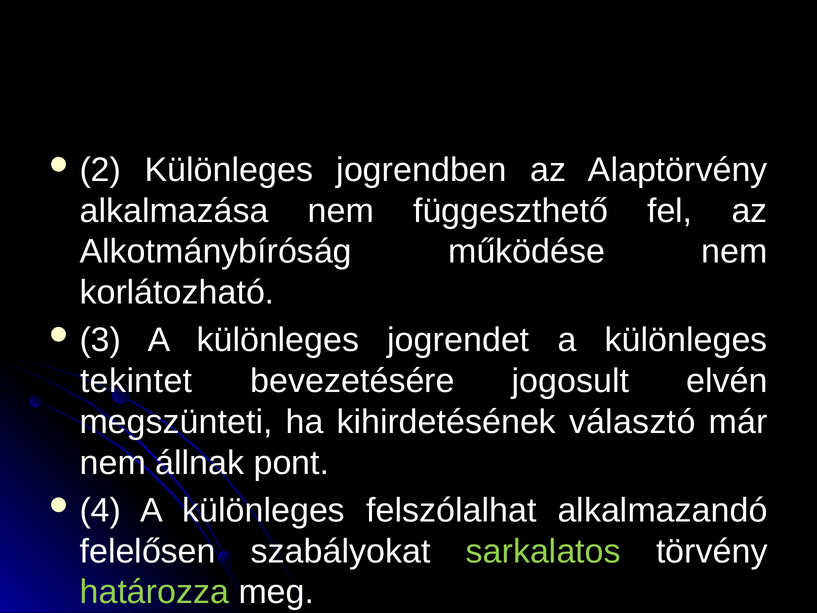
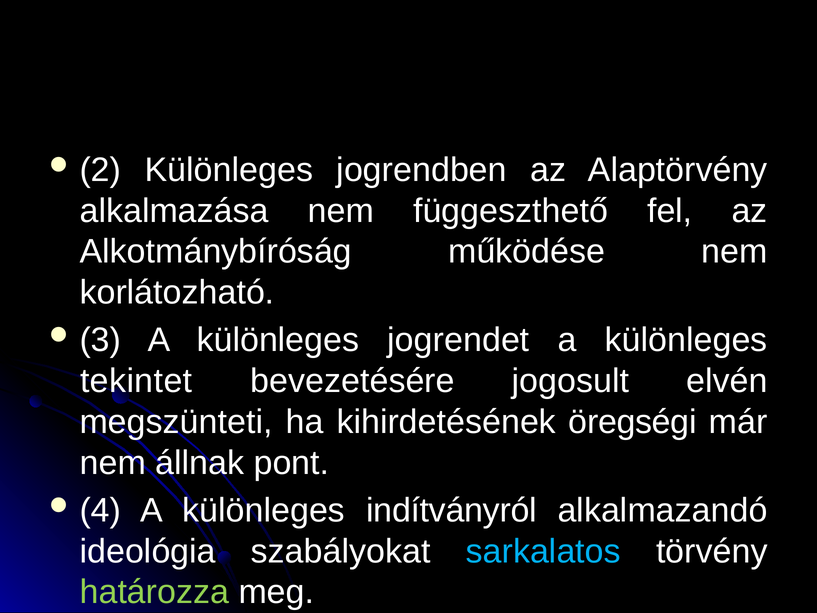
választó: választó -> öregségi (633, 422)
felszólalhat: felszólalhat -> indítványról (451, 510)
felelősen: felelősen -> ideológia (148, 551)
sarkalatos colour: light green -> light blue (543, 551)
